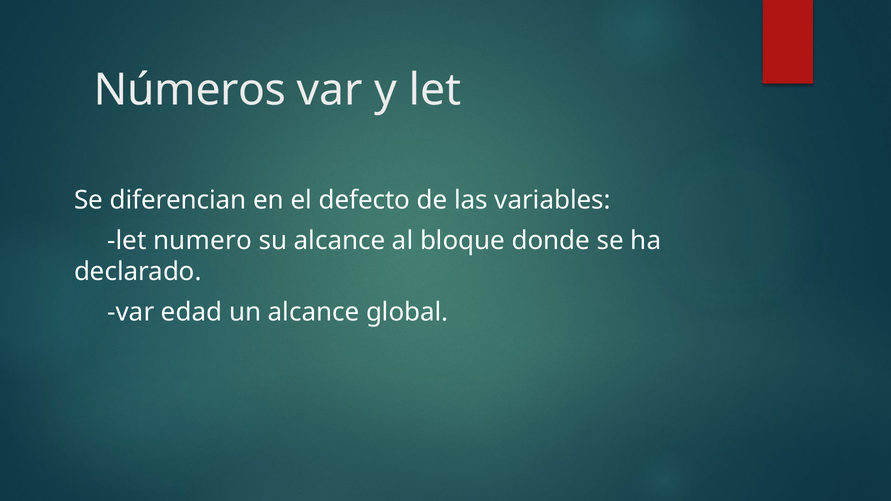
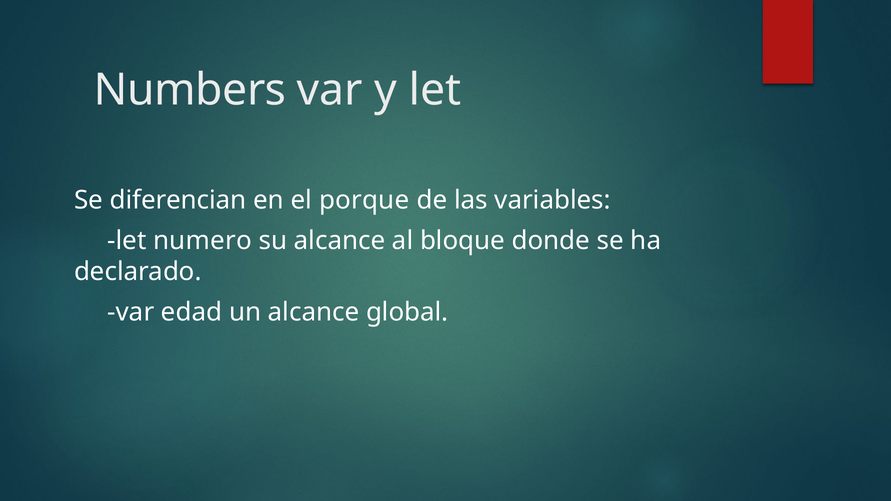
Números: Números -> Numbers (190, 90)
defecto: defecto -> porque (364, 200)
